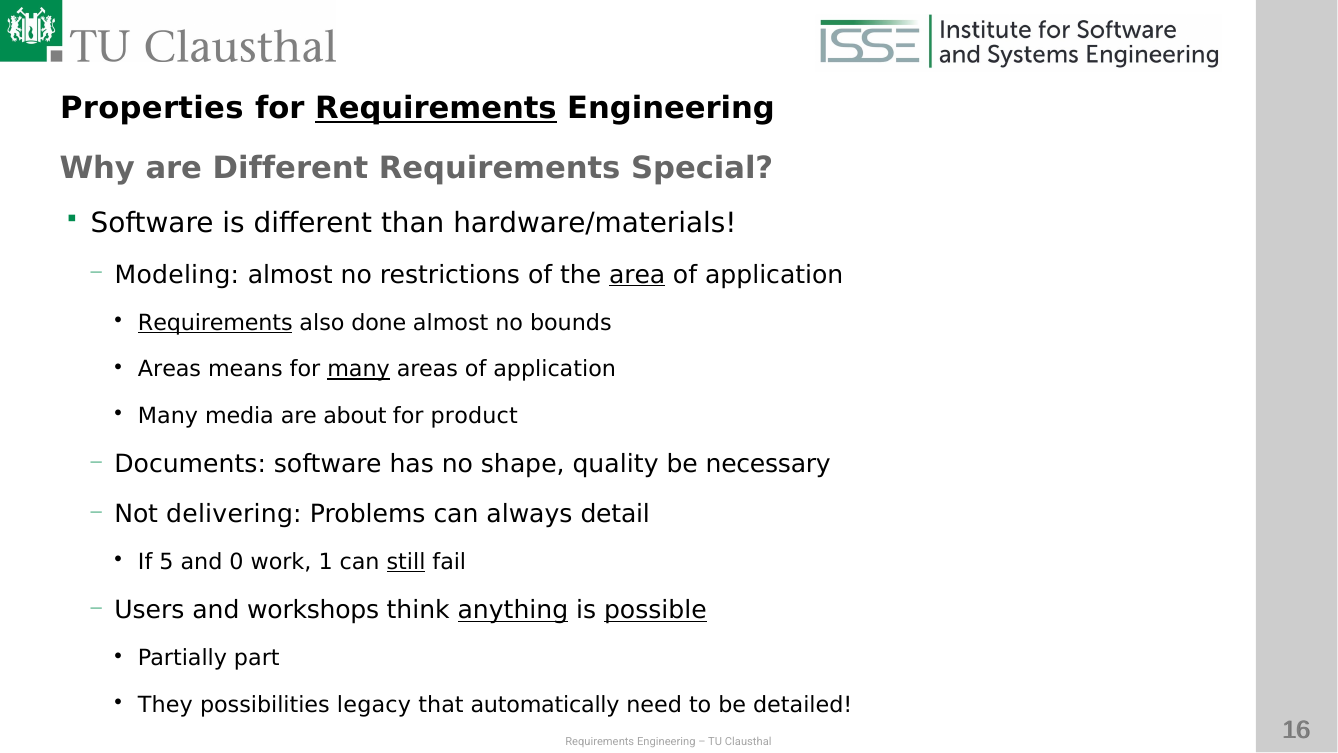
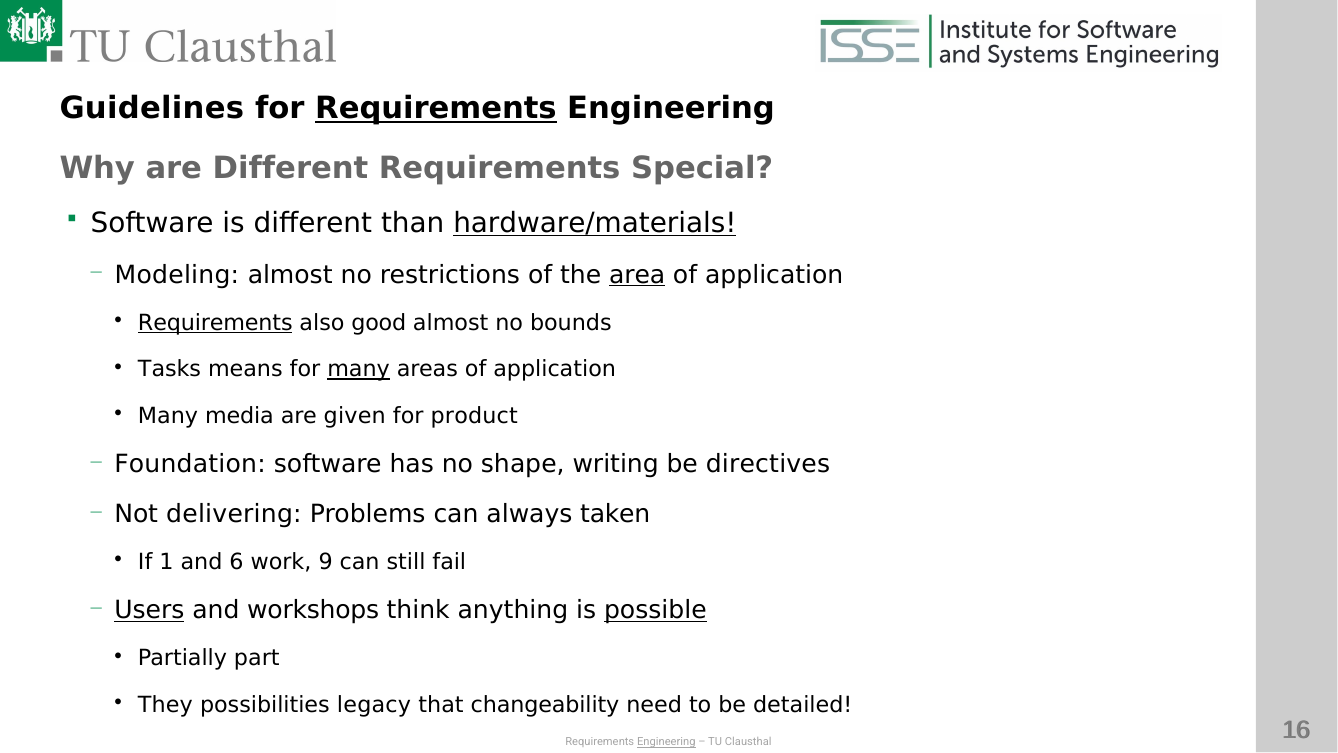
Properties: Properties -> Guidelines (152, 109)
hardware/materials underline: none -> present (595, 223)
done: done -> good (379, 323)
Areas: Areas -> Tasks (170, 369)
about: about -> given (355, 416)
Documents: Documents -> Foundation (190, 464)
quality: quality -> writing (616, 464)
necessary: necessary -> directives (768, 464)
detail: detail -> taken (615, 514)
5: 5 -> 1 (166, 562)
0: 0 -> 6 (236, 562)
1: 1 -> 9 (326, 562)
still underline: present -> none (406, 562)
Users underline: none -> present (149, 610)
anything underline: present -> none (513, 610)
automatically: automatically -> changeability (545, 705)
Engineering underline: none -> present (666, 742)
